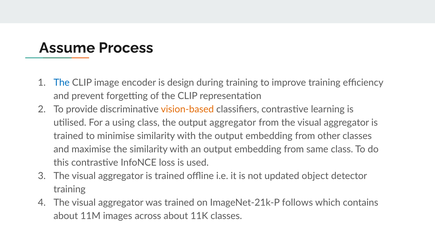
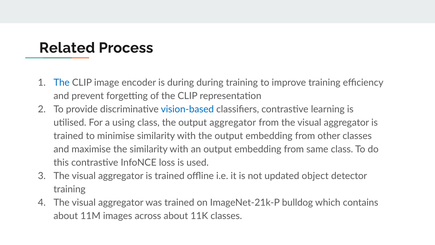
Assume: Assume -> Related (67, 48)
is design: design -> during (181, 82)
vision-based colour: orange -> blue (187, 109)
follows: follows -> bulldog (297, 202)
